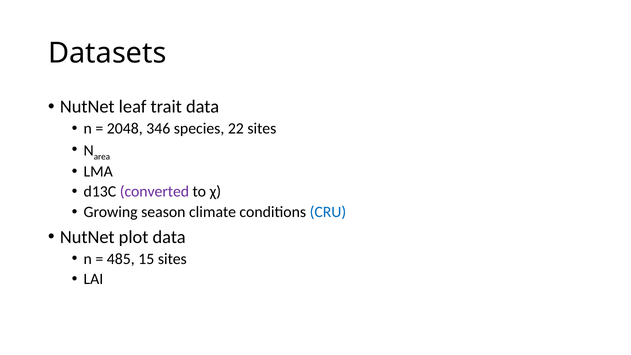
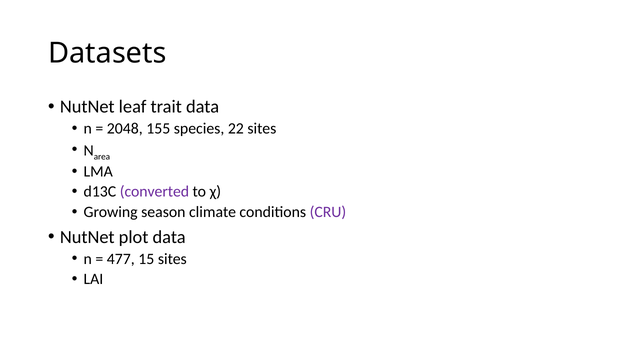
346: 346 -> 155 (158, 128)
CRU colour: blue -> purple (328, 212)
485: 485 -> 477 (121, 259)
